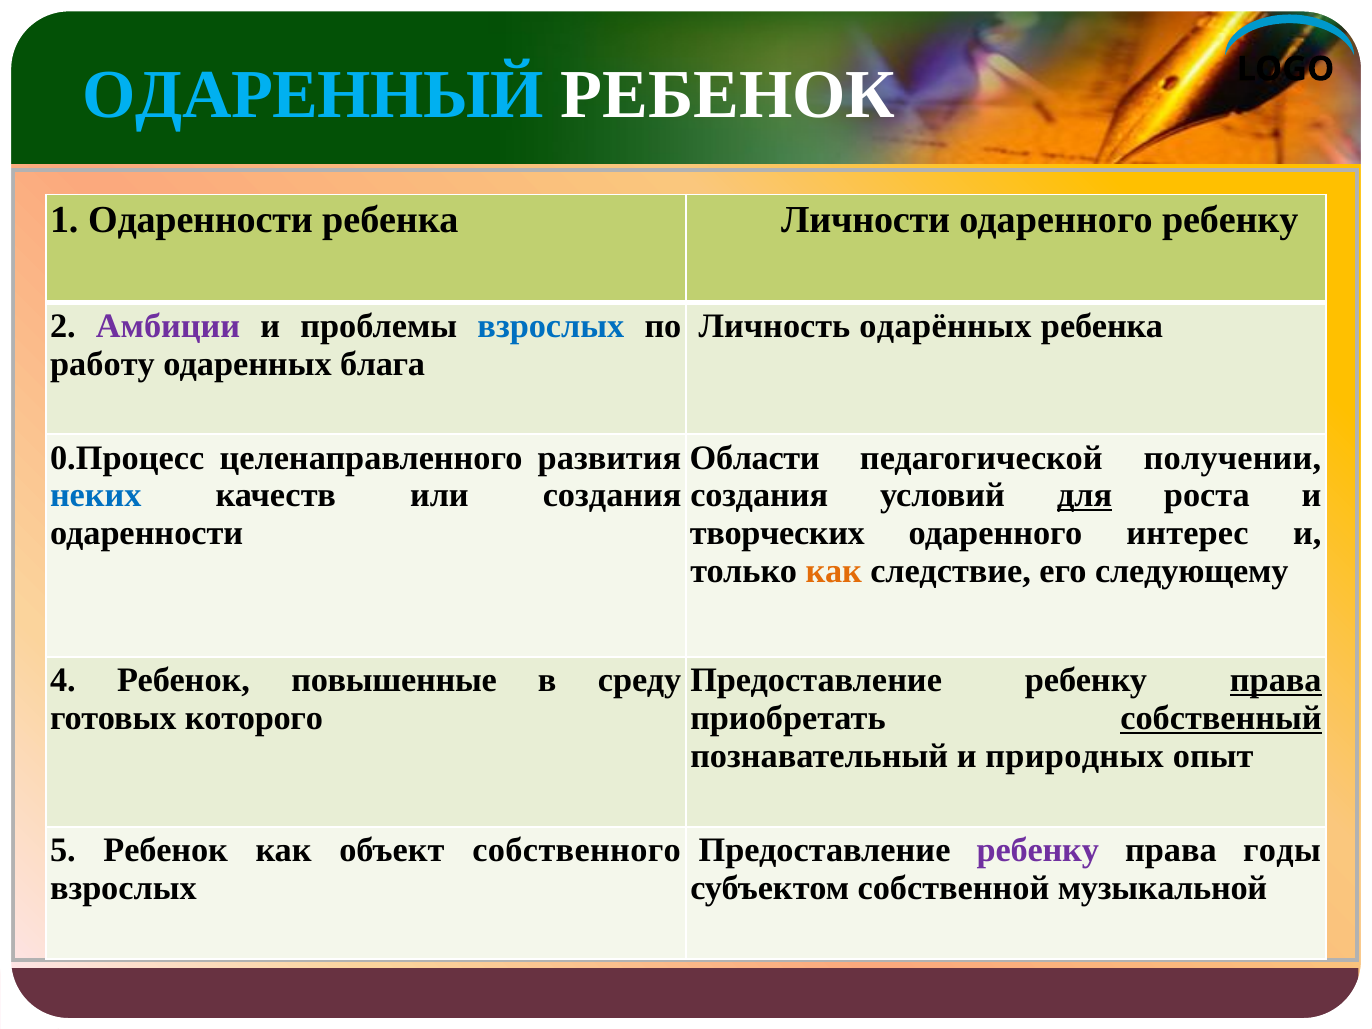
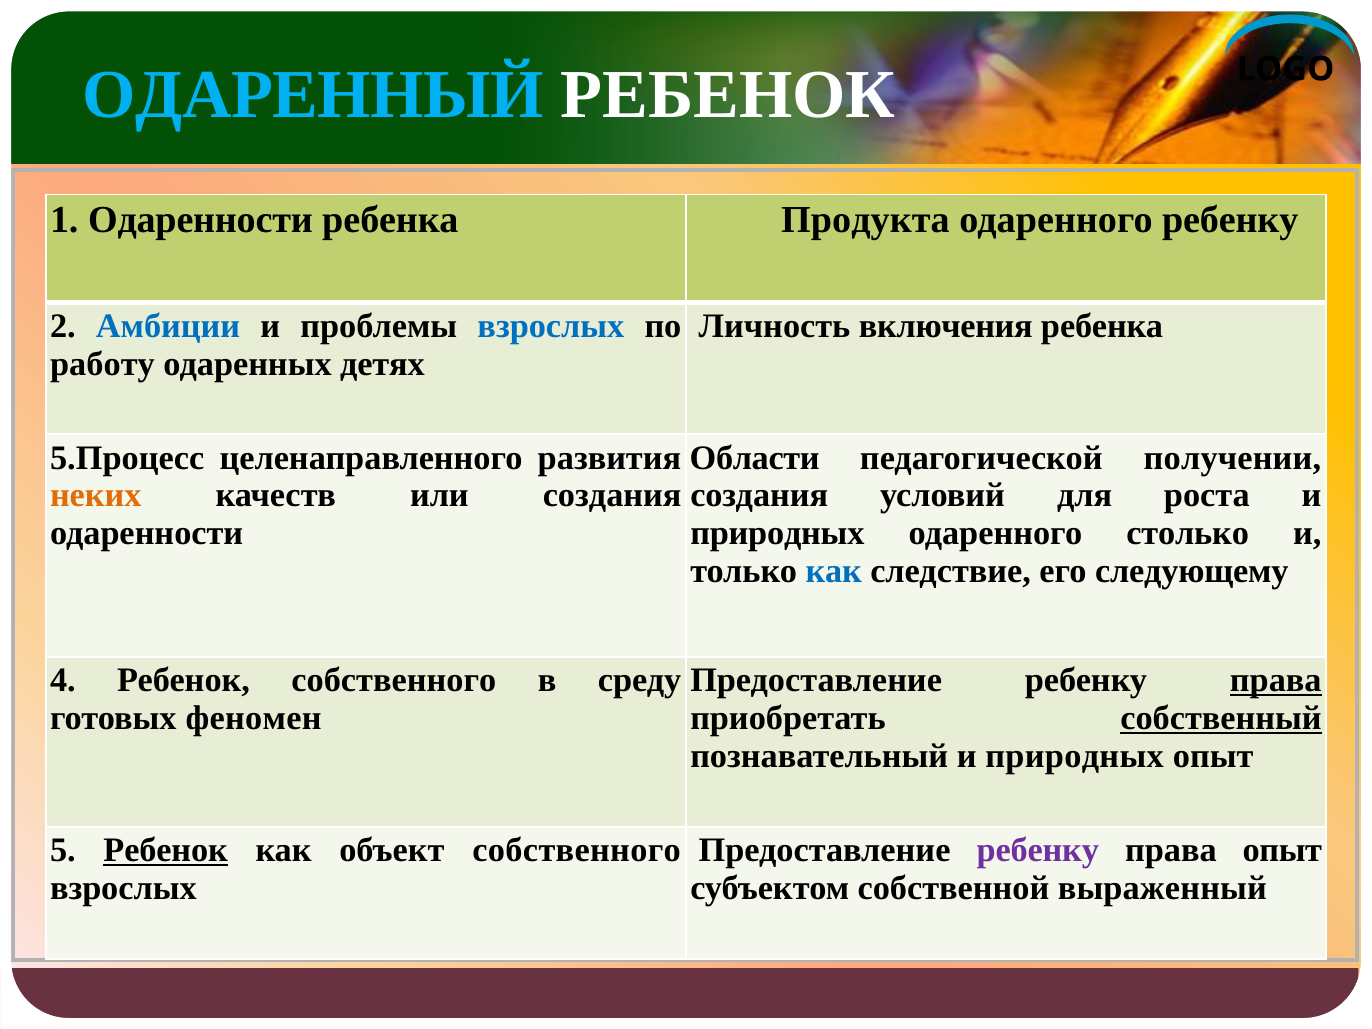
Личности: Личности -> Продукта (865, 220)
Амбиции colour: purple -> blue (168, 326)
одарённых: одарённых -> включения (946, 326)
блага: блага -> детях (382, 364)
0.Процесс: 0.Процесс -> 5.Процесс (127, 458)
неких colour: blue -> orange (96, 496)
для underline: present -> none (1085, 496)
творческих: творческих -> природных (777, 534)
интерес: интерес -> столько (1188, 534)
как colour: orange -> blue (834, 572)
Ребенок повышенные: повышенные -> собственного (394, 681)
которого: которого -> феномен (254, 719)
Ребенок underline: none -> present (166, 851)
права годы: годы -> опыт (1282, 851)
музыкальной: музыкальной -> выраженный (1162, 889)
